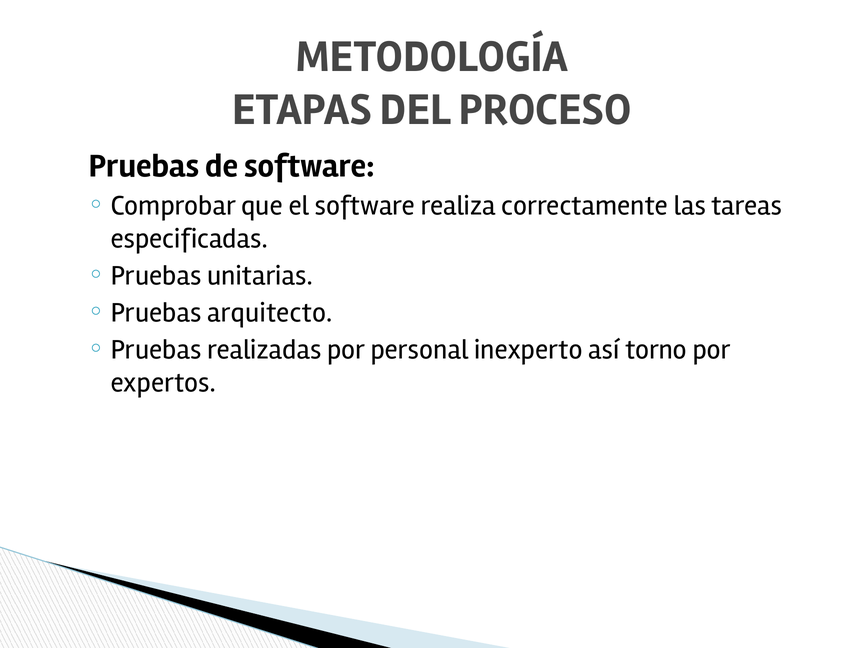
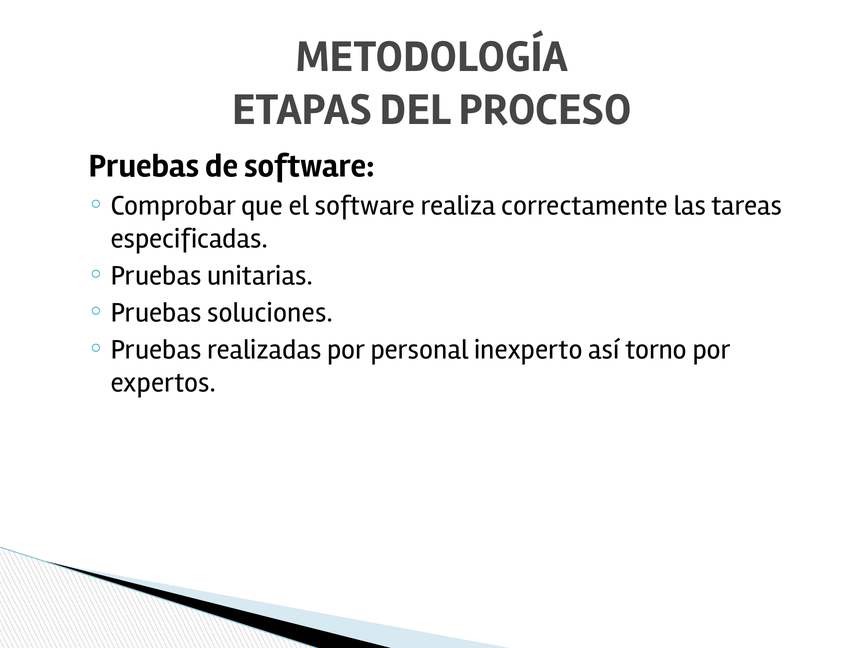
arquitecto: arquitecto -> soluciones (270, 313)
